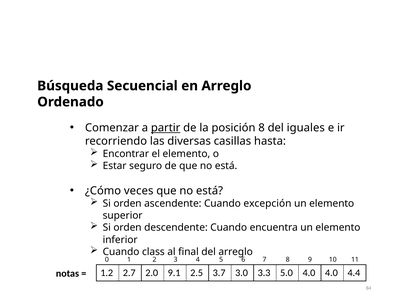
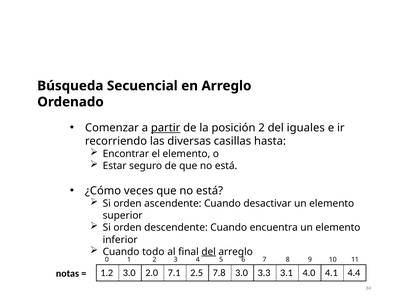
posición 8: 8 -> 2 (262, 128)
excepción: excepción -> desactivar (267, 204)
class: class -> todo (153, 252)
del underline: none -> present (209, 252)
1.2 2.7: 2.7 -> 3.0 (129, 273)
9.1: 9.1 -> 7.1 (174, 273)
3.7: 3.7 -> 7.8 (219, 273)
5.0: 5.0 -> 3.1 (286, 273)
4.0 4.0: 4.0 -> 4.1 (331, 273)
